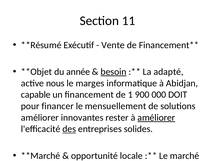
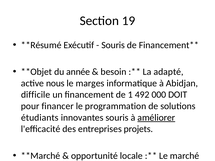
11: 11 -> 19 (129, 21)
Vente: Vente -> Souris (113, 45)
besoin underline: present -> none (114, 72)
capable: capable -> difficile (36, 95)
900: 900 -> 492 (142, 95)
mensuellement: mensuellement -> programmation (116, 106)
améliorer: améliorer -> étudiants (40, 118)
innovantes rester: rester -> souris (117, 118)
des underline: present -> none (69, 129)
solides: solides -> projets (138, 129)
